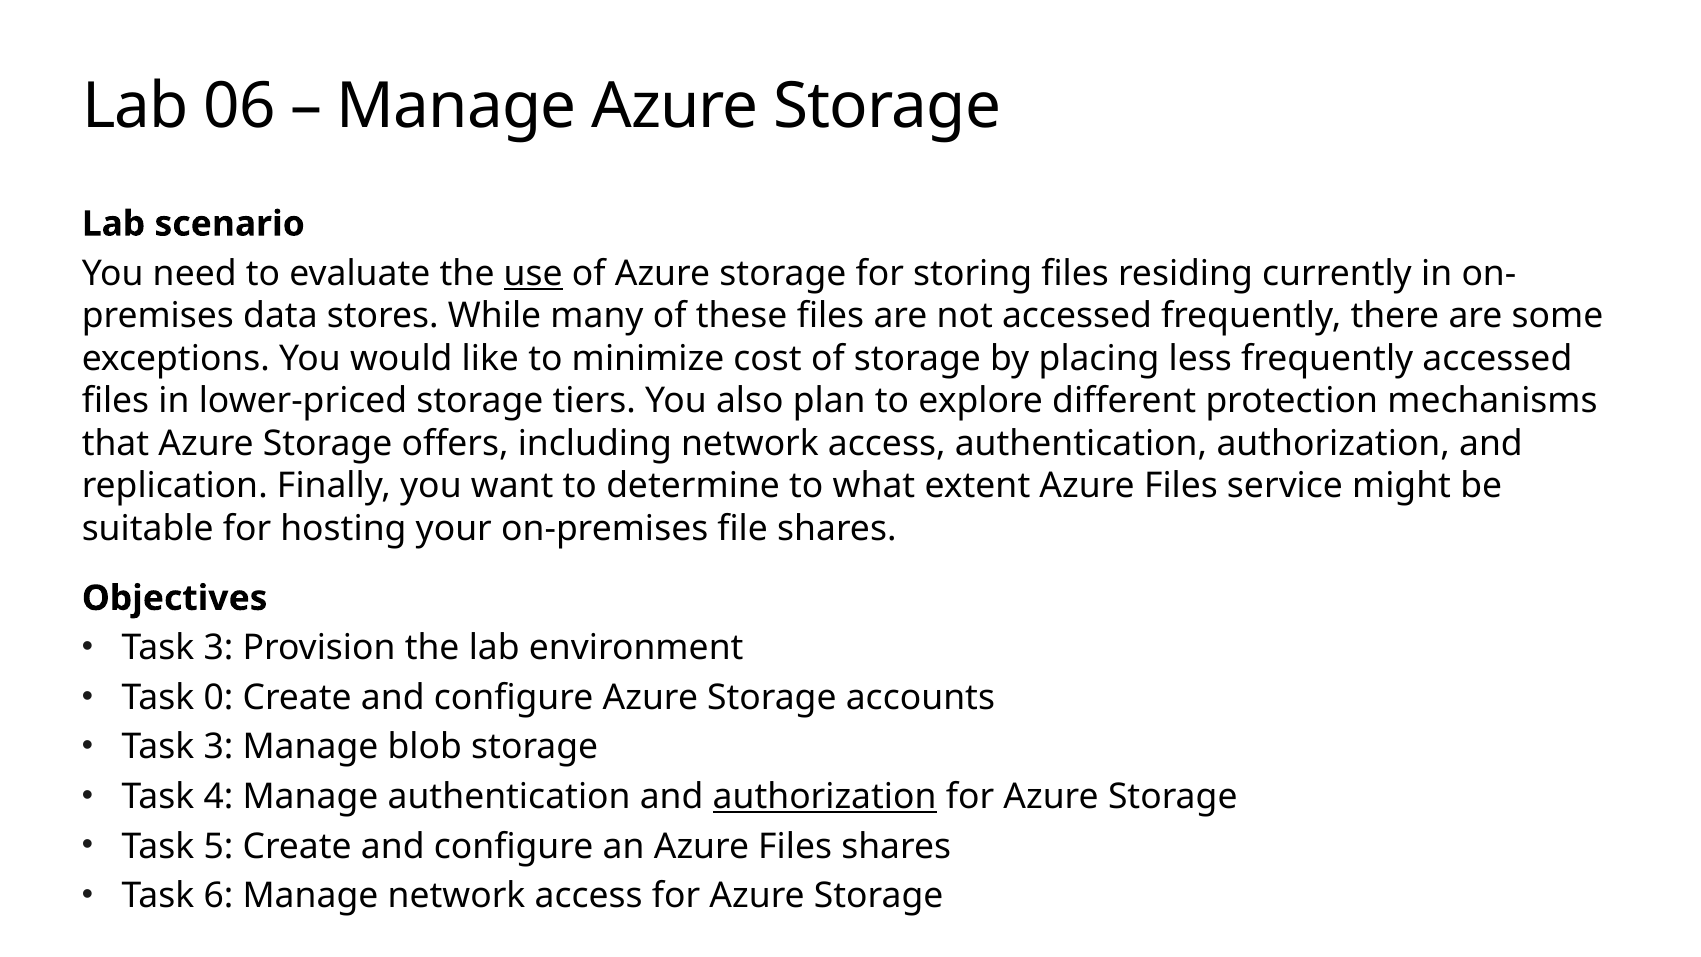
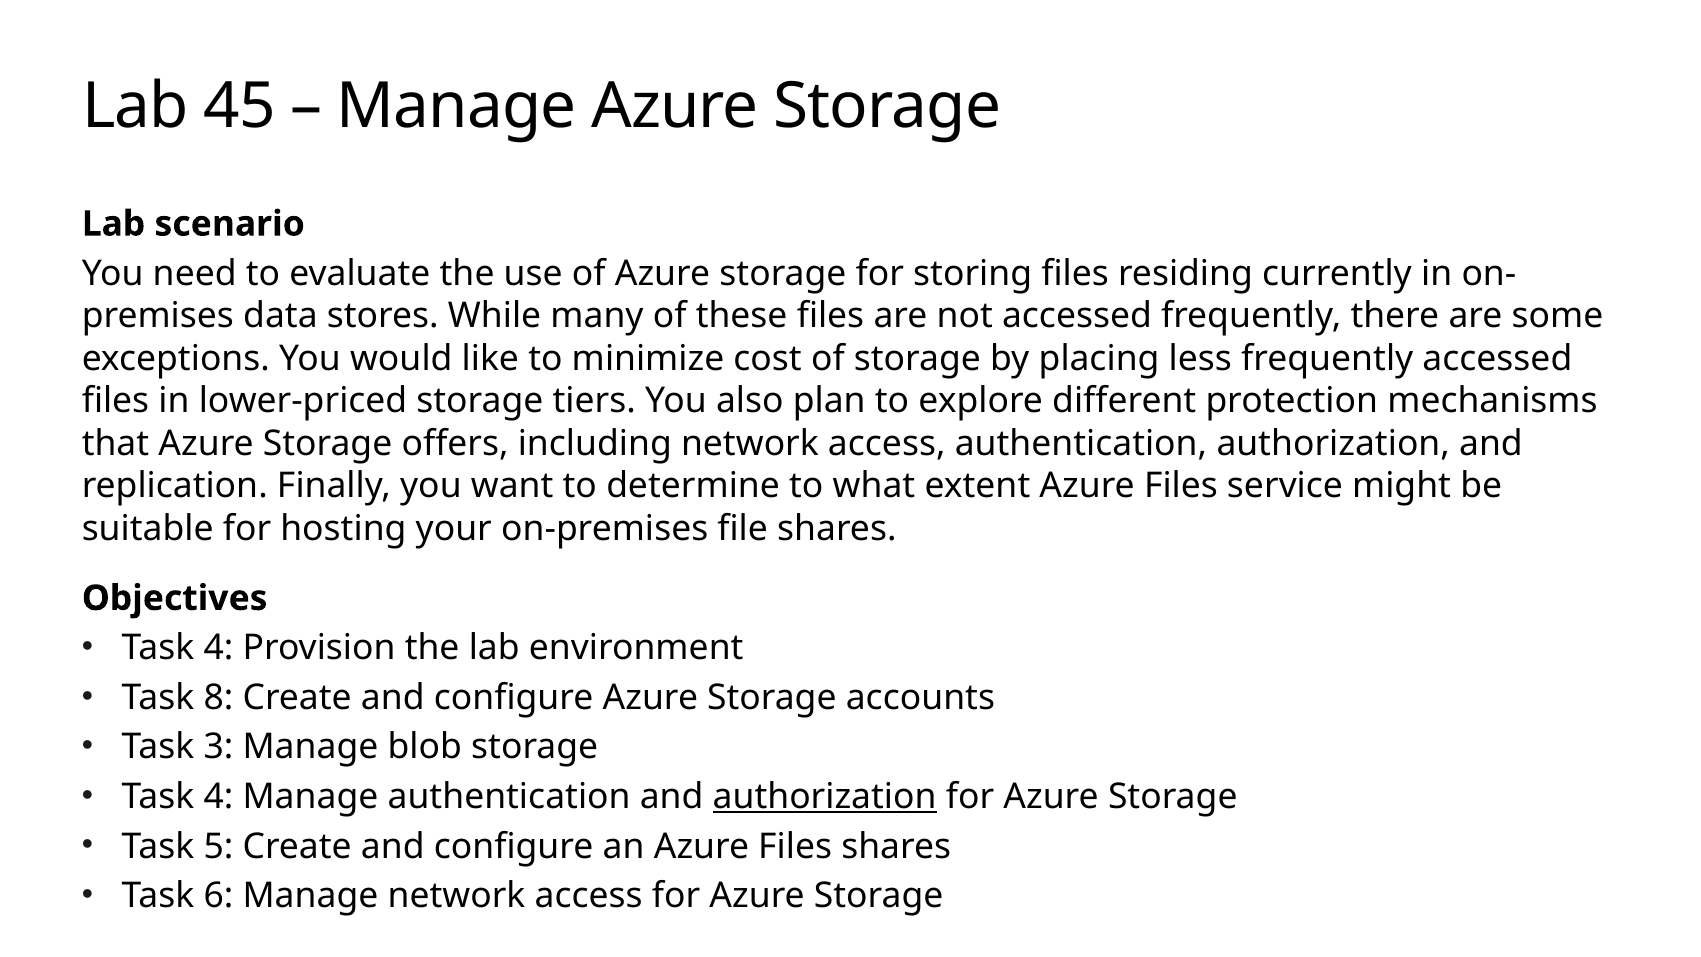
06: 06 -> 45 (240, 107)
use underline: present -> none (533, 273)
3: 3 -> 4 (218, 648)
0: 0 -> 8 (218, 697)
